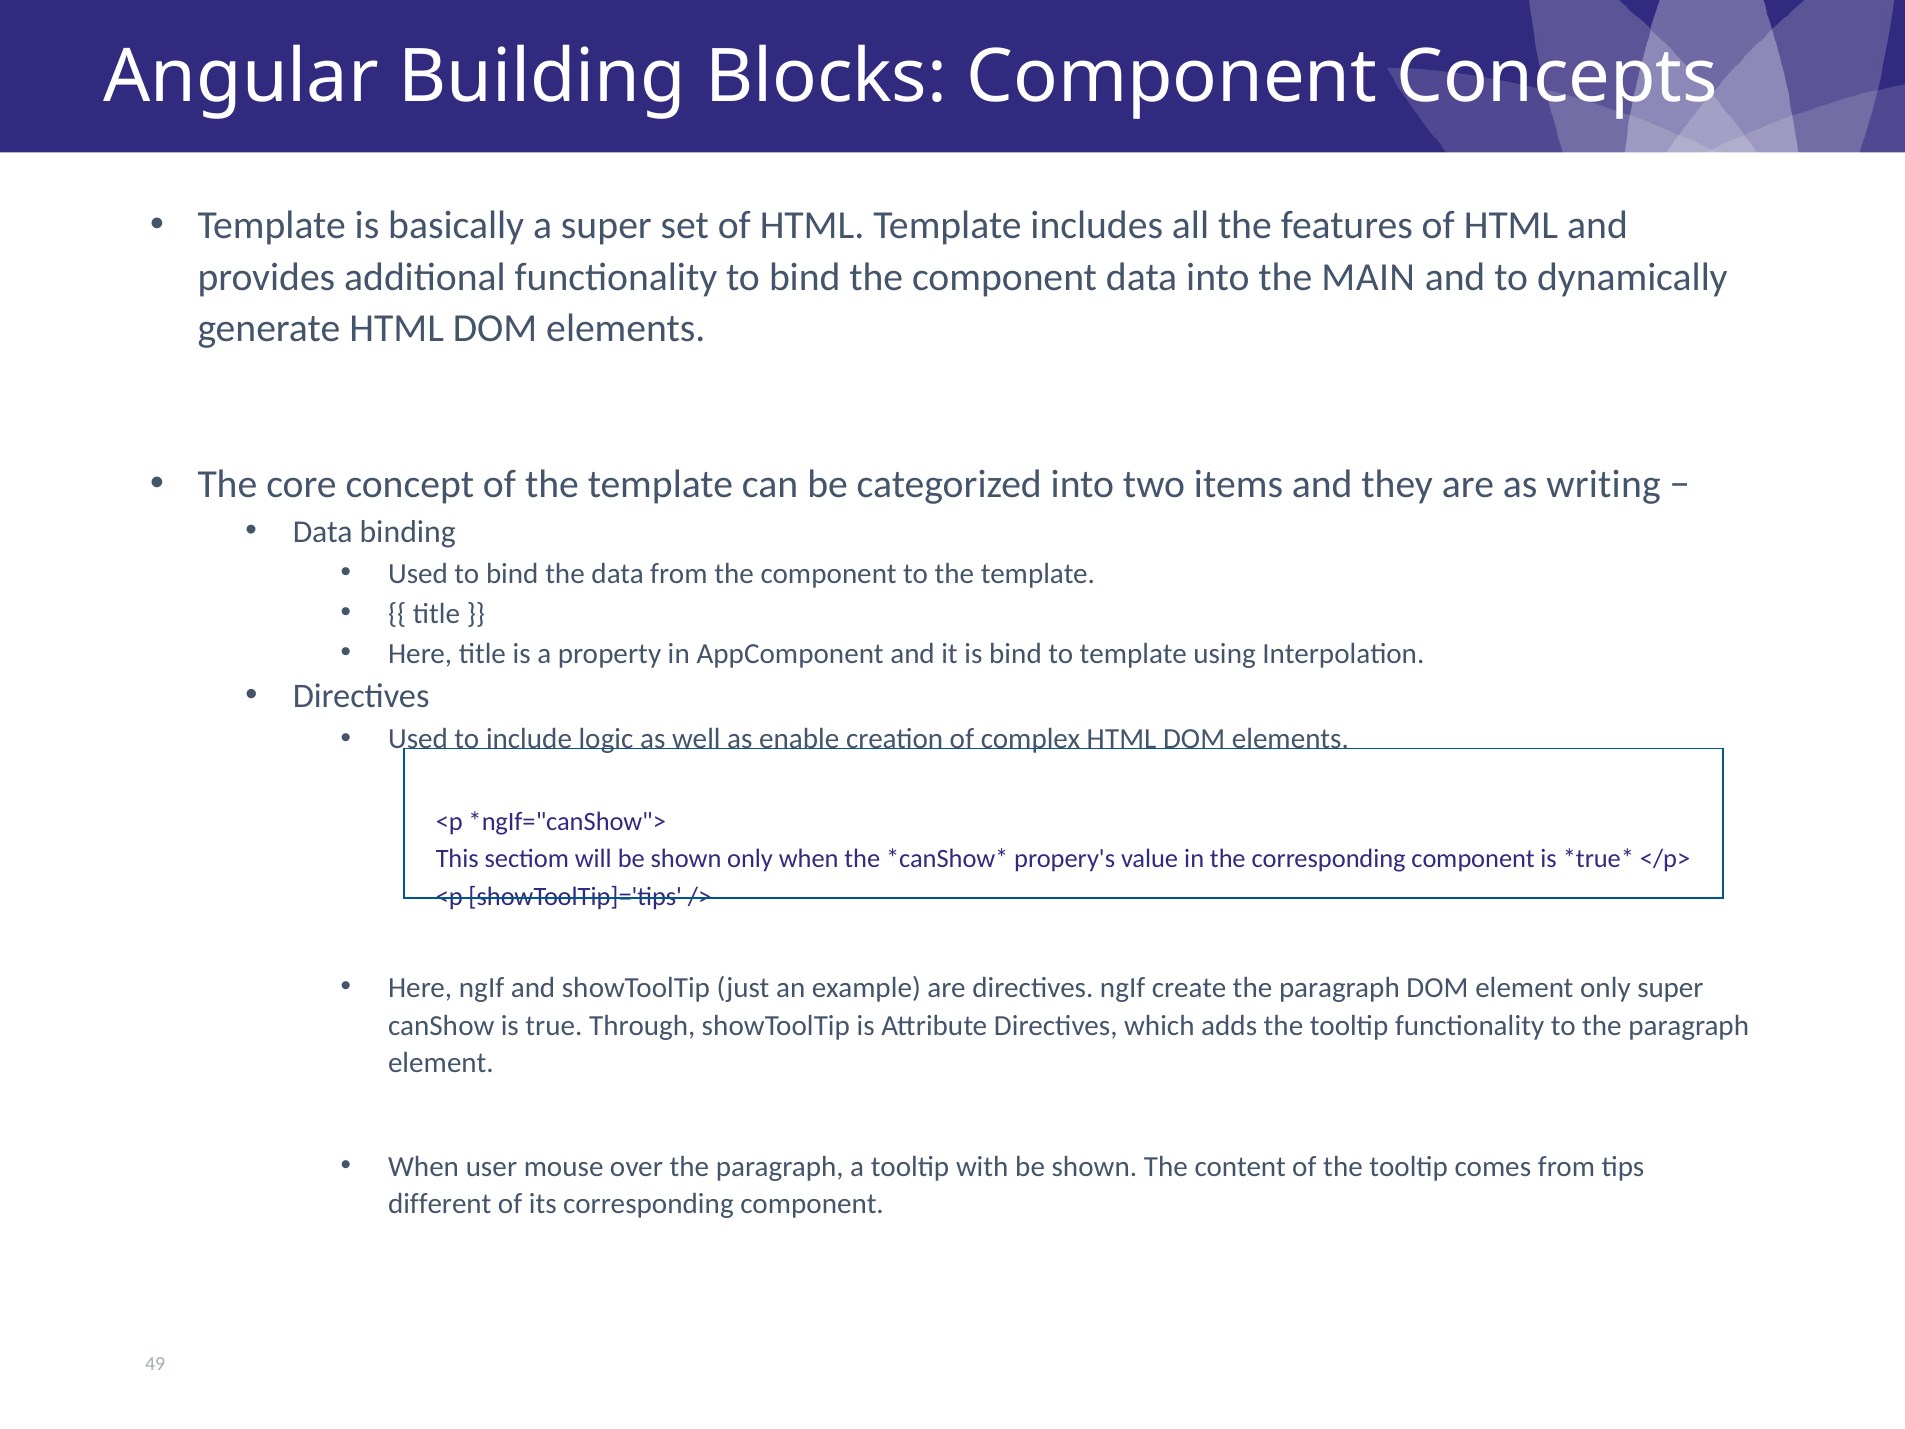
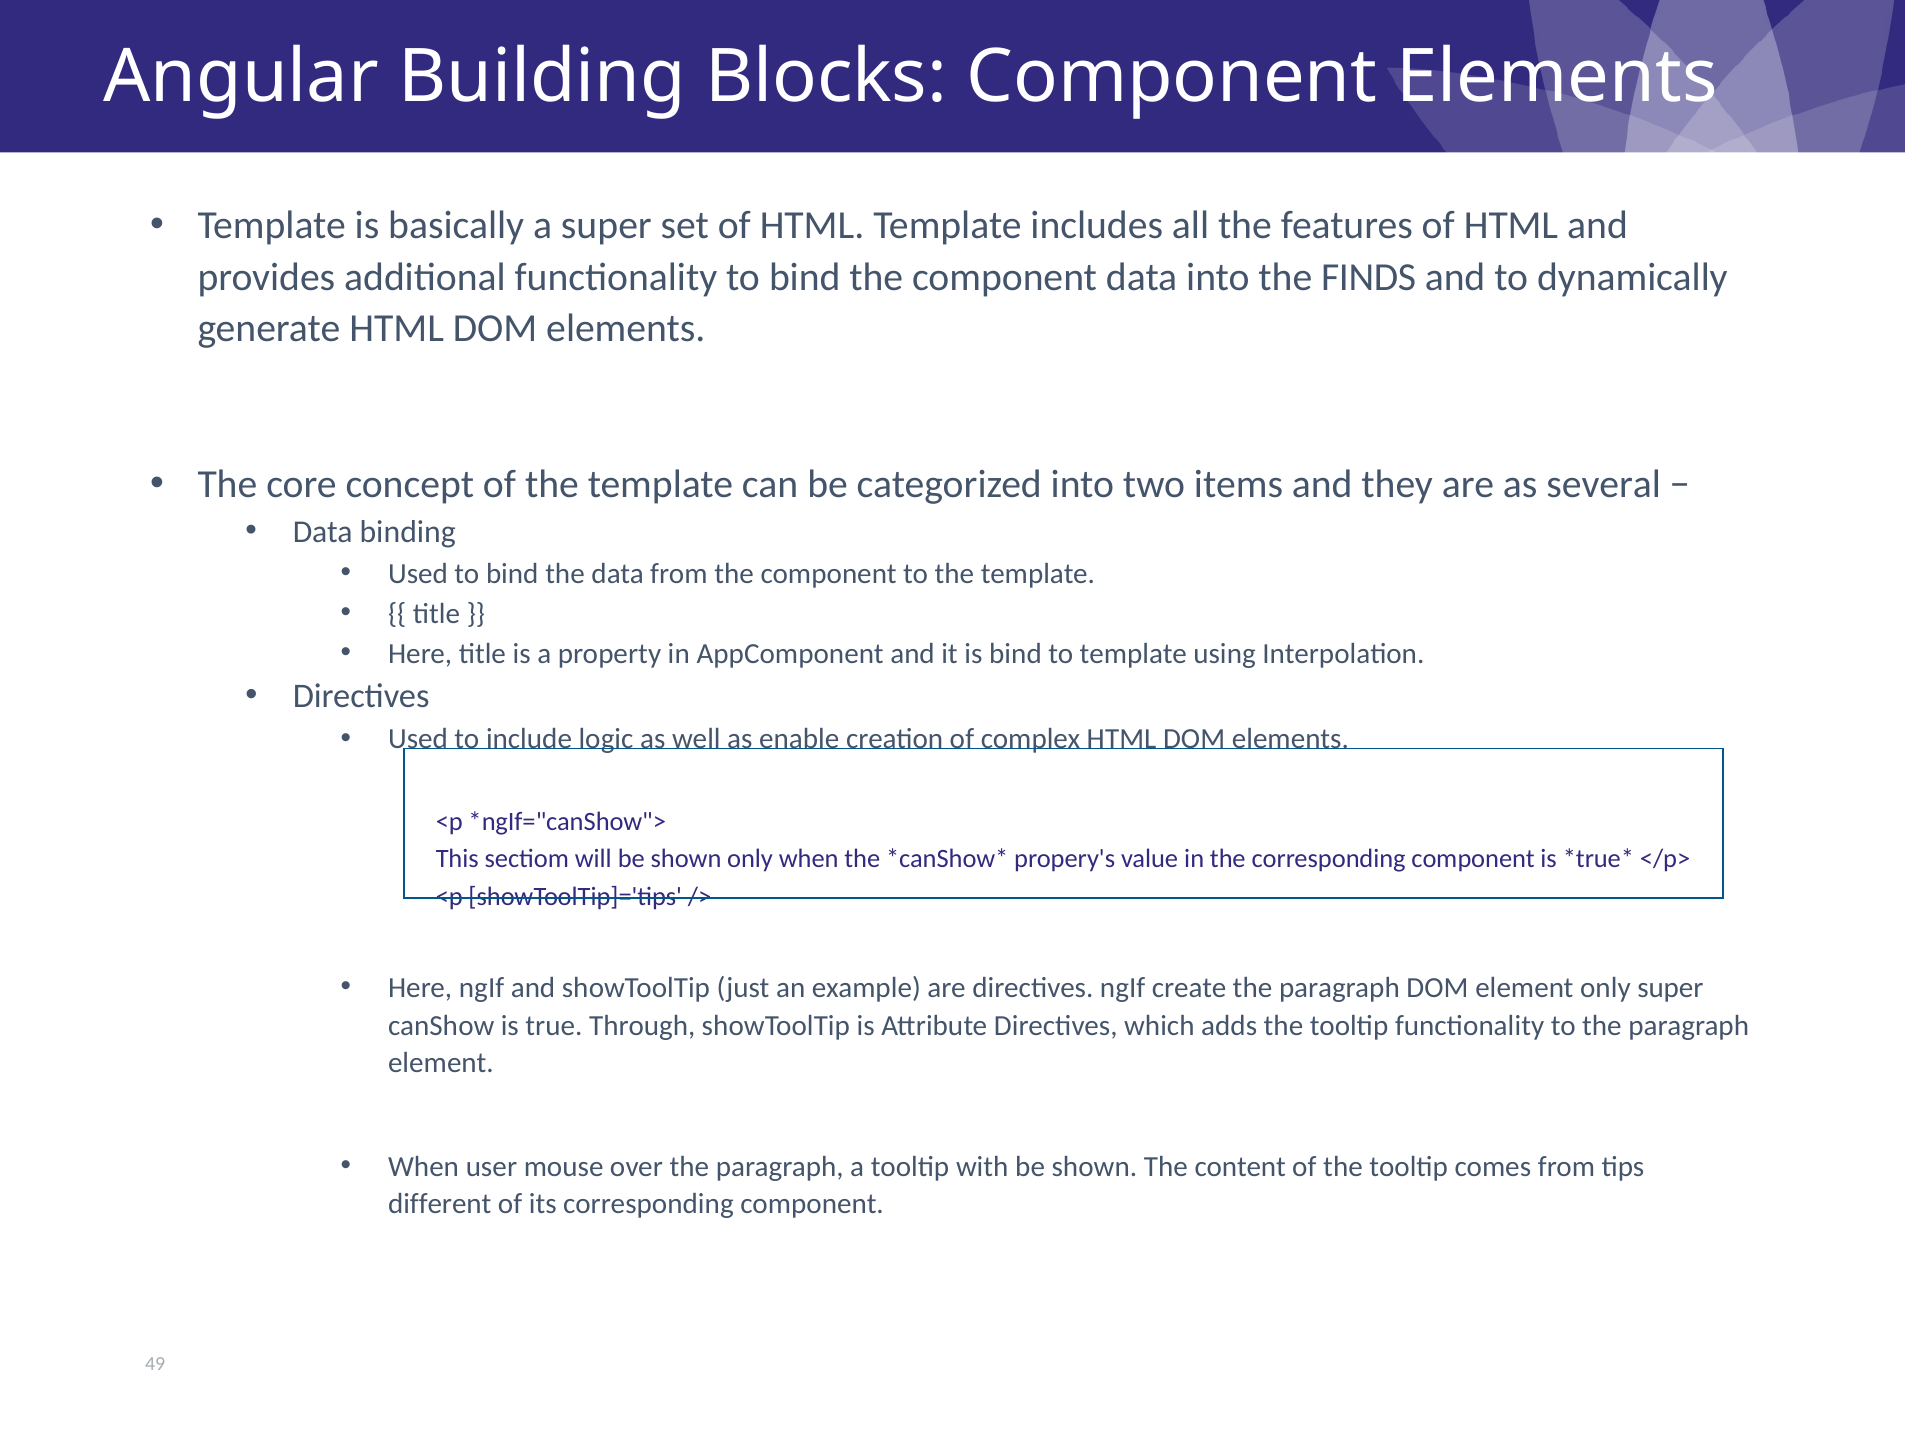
Component Concepts: Concepts -> Elements (1557, 77)
MAIN: MAIN -> FINDS (1369, 277)
writing: writing -> several (1604, 485)
